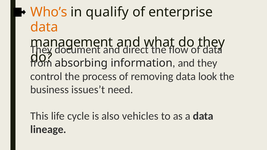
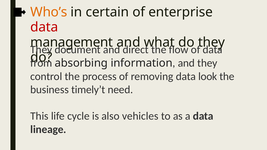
qualify: qualify -> certain (107, 12)
data colour: orange -> red (44, 27)
issues’t: issues’t -> timely’t (88, 90)
